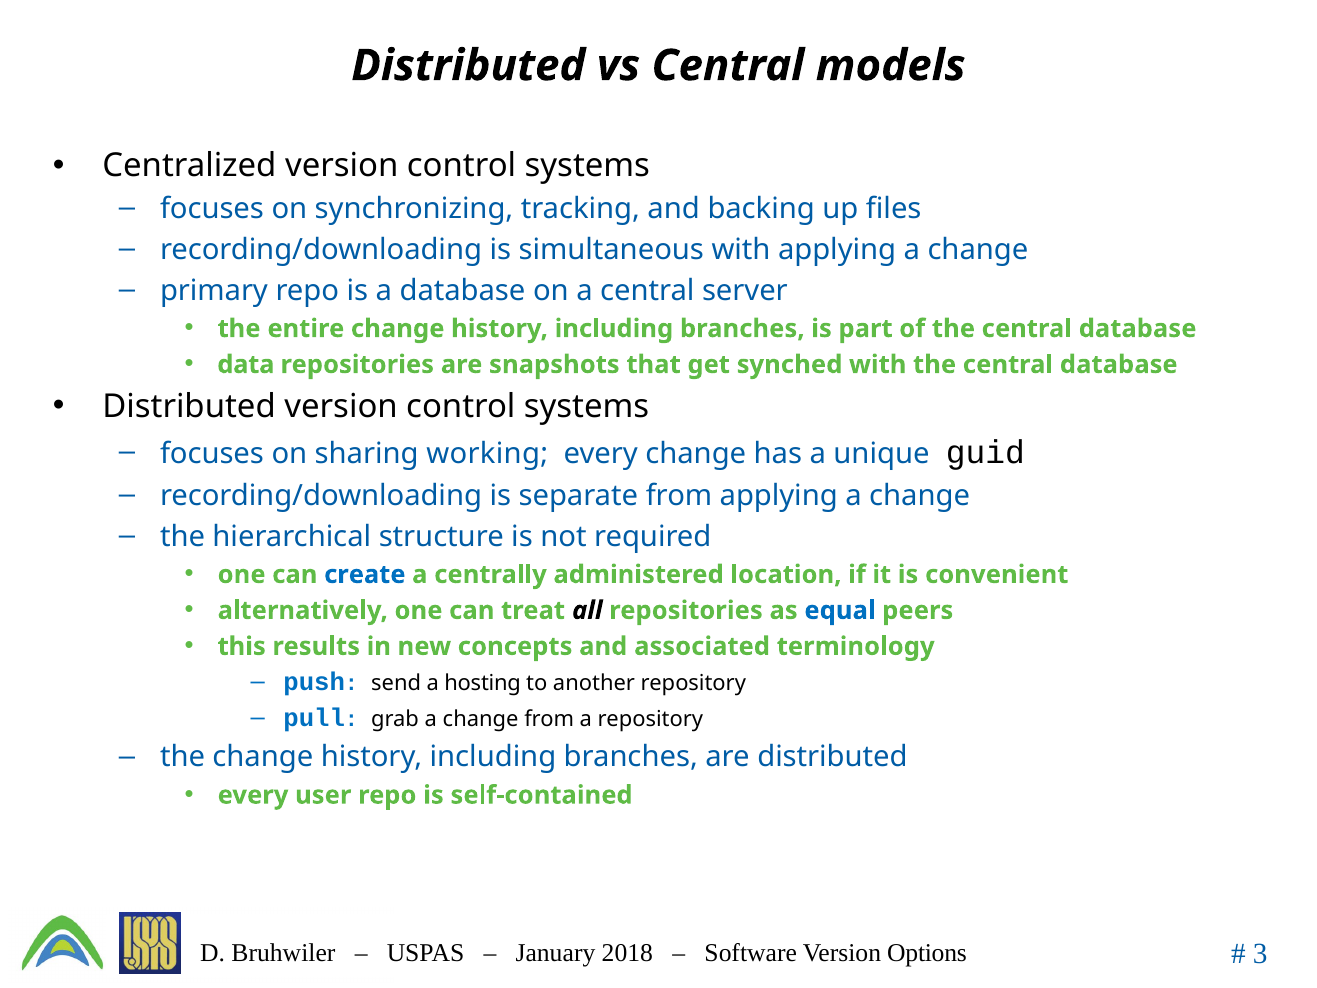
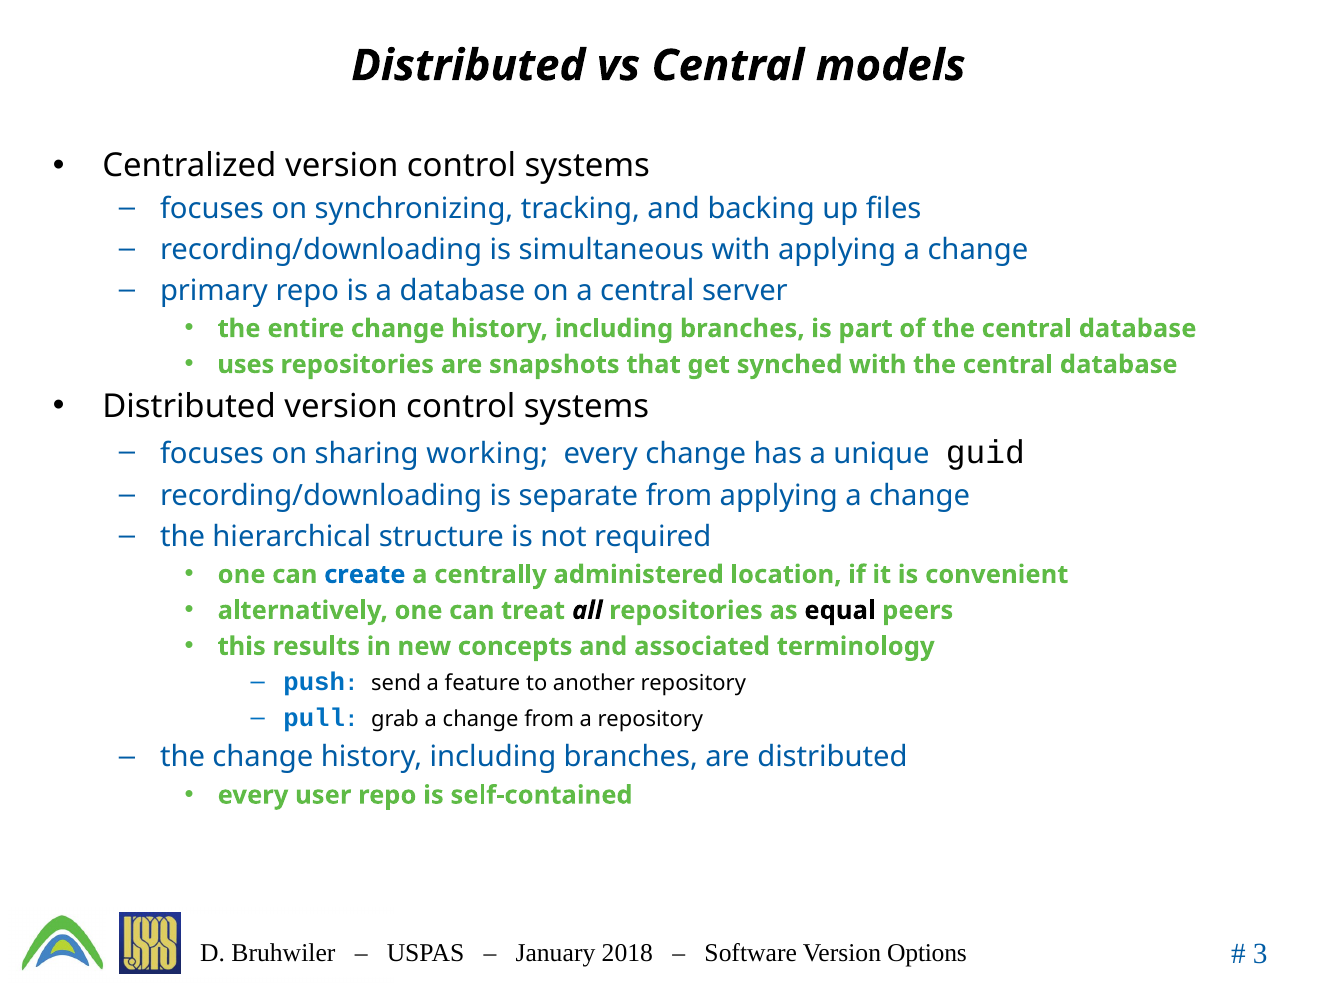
data: data -> uses (246, 364)
equal colour: blue -> black (840, 610)
hosting: hosting -> feature (482, 683)
